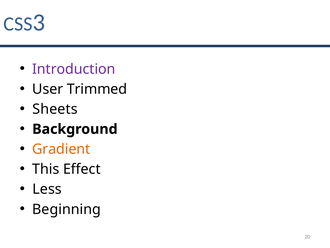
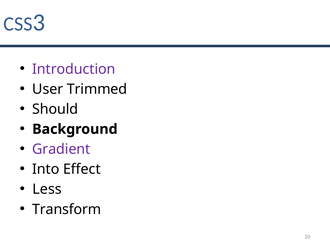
Sheets: Sheets -> Should (55, 109)
Gradient colour: orange -> purple (61, 149)
This: This -> Into (46, 169)
Beginning: Beginning -> Transform (67, 209)
